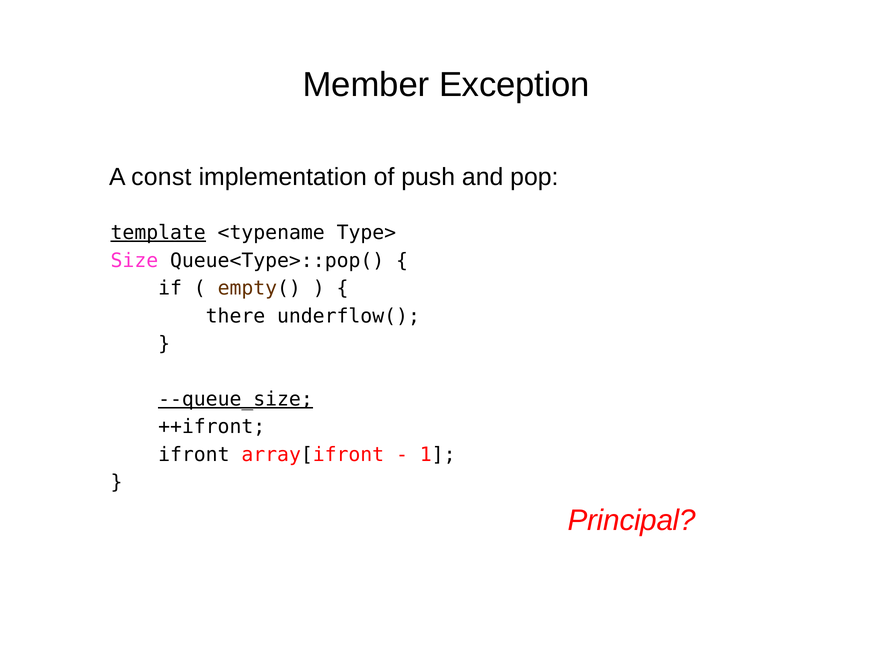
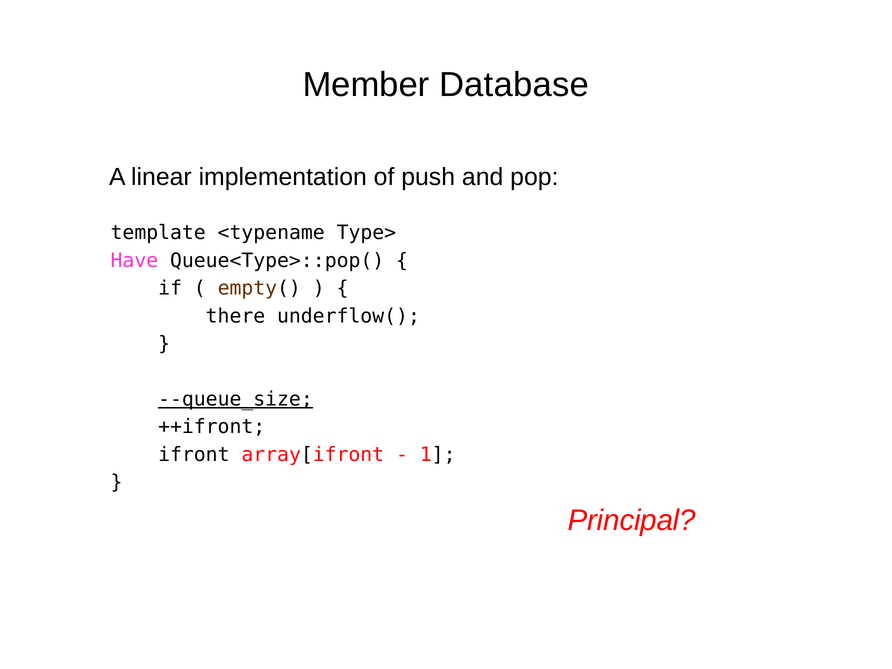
Exception: Exception -> Database (514, 85)
const: const -> linear (161, 177)
template underline: present -> none (158, 233)
Size: Size -> Have (134, 261)
